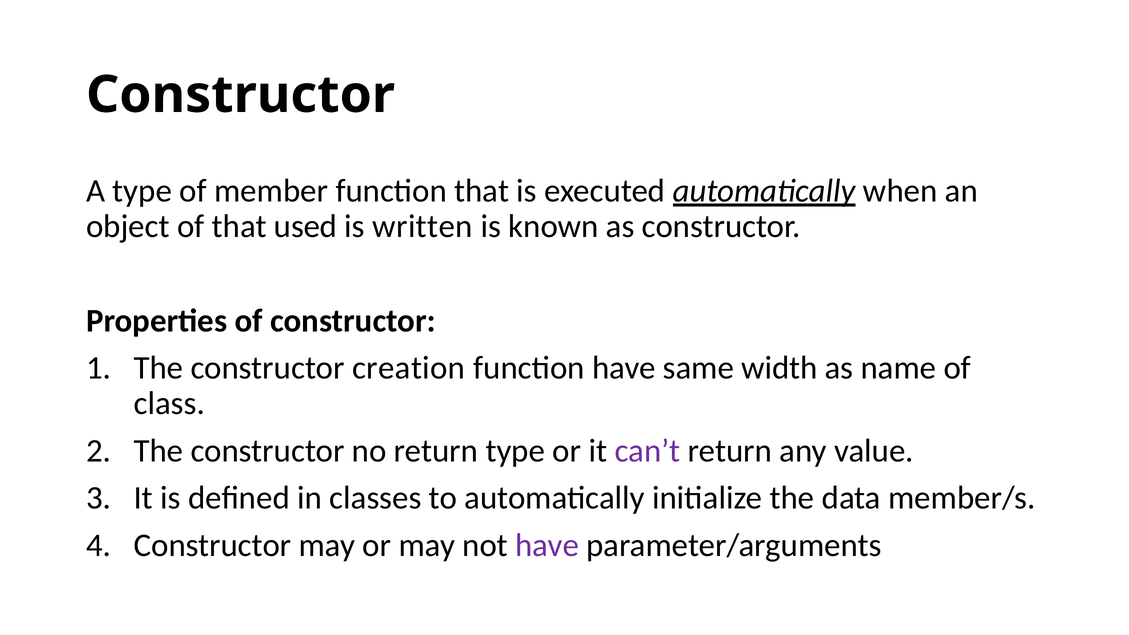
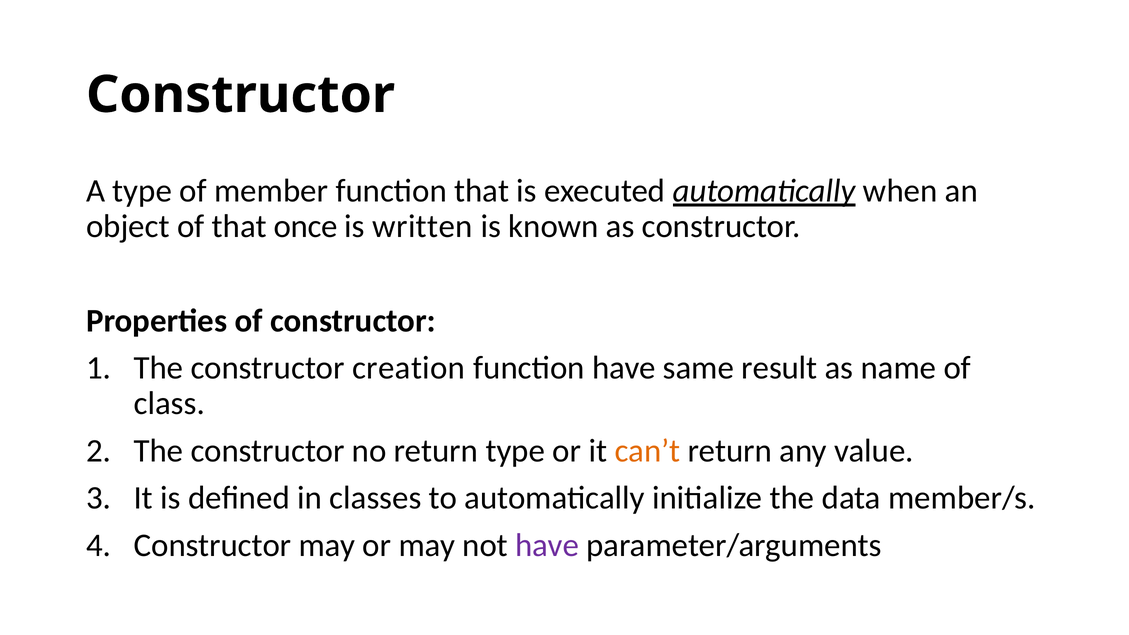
used: used -> once (306, 226)
width: width -> result (779, 368)
can’t colour: purple -> orange (648, 451)
